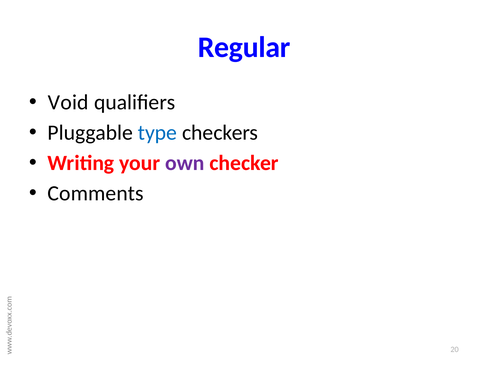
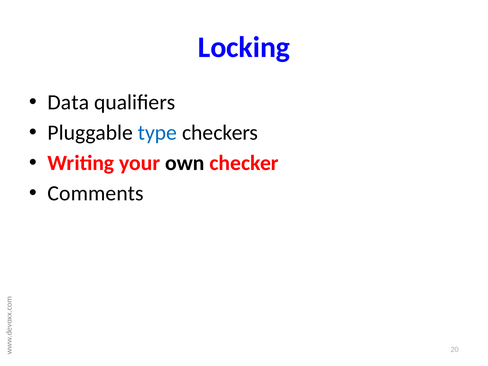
Regular: Regular -> Locking (244, 47)
Void: Void -> Data (68, 102)
own colour: purple -> black (185, 163)
